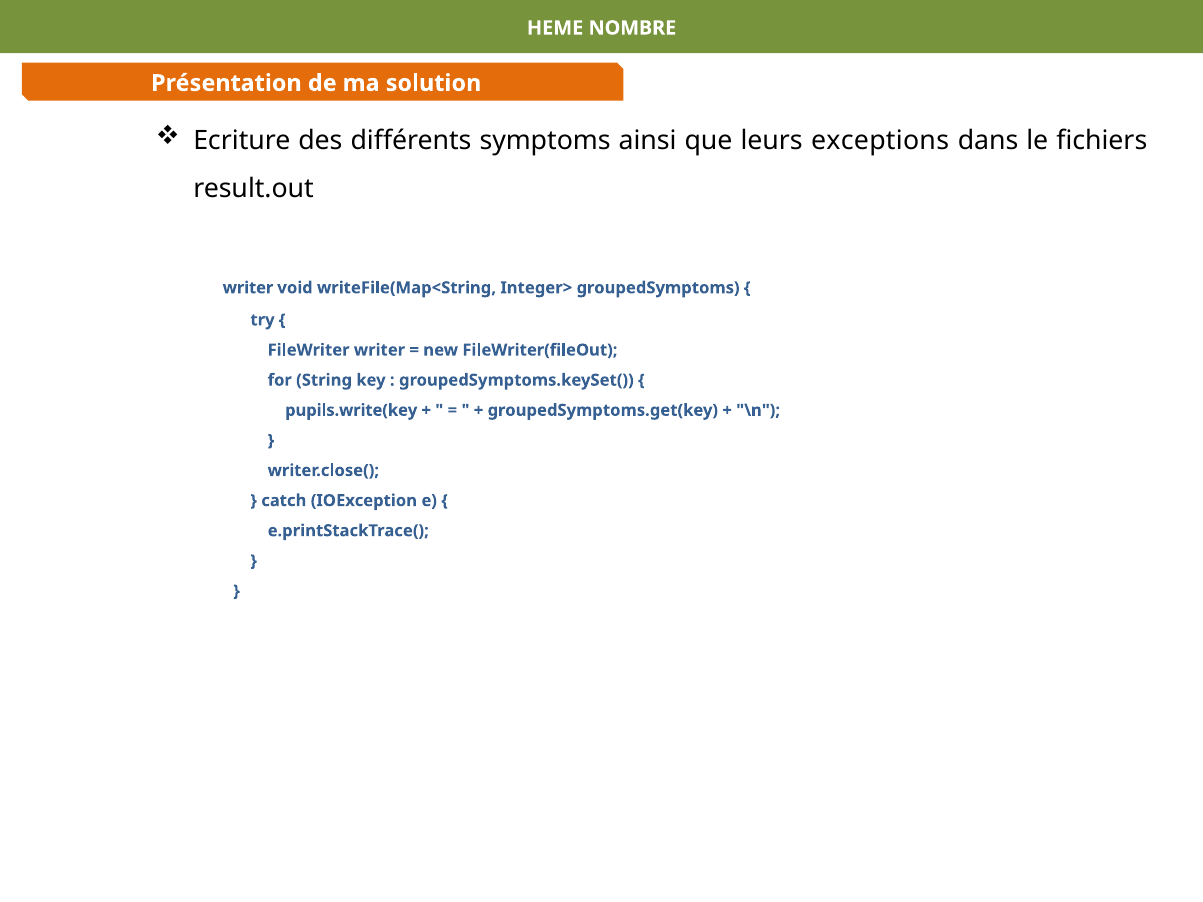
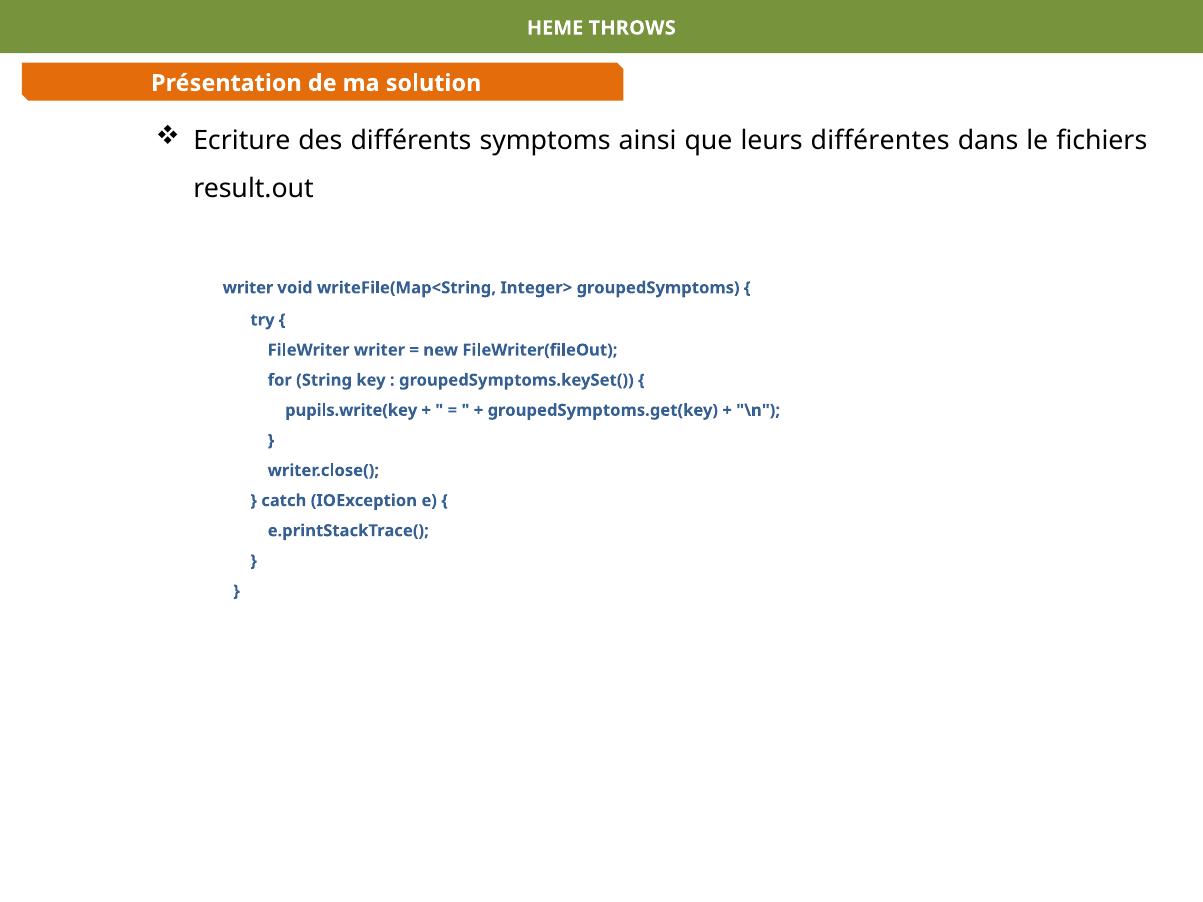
NOMBRE: NOMBRE -> THROWS (632, 28)
exceptions: exceptions -> différentes (880, 140)
